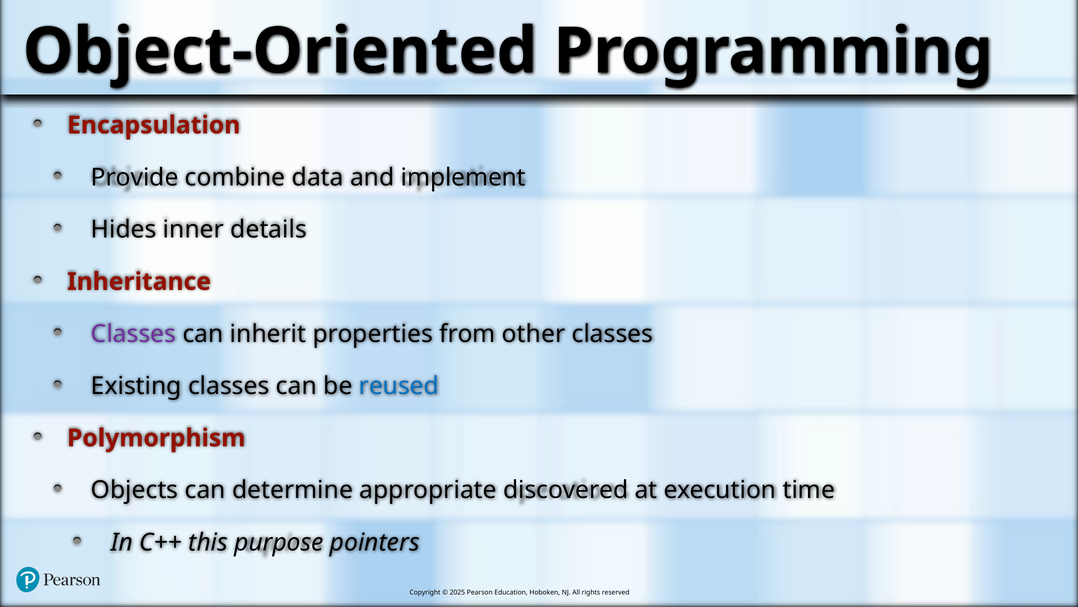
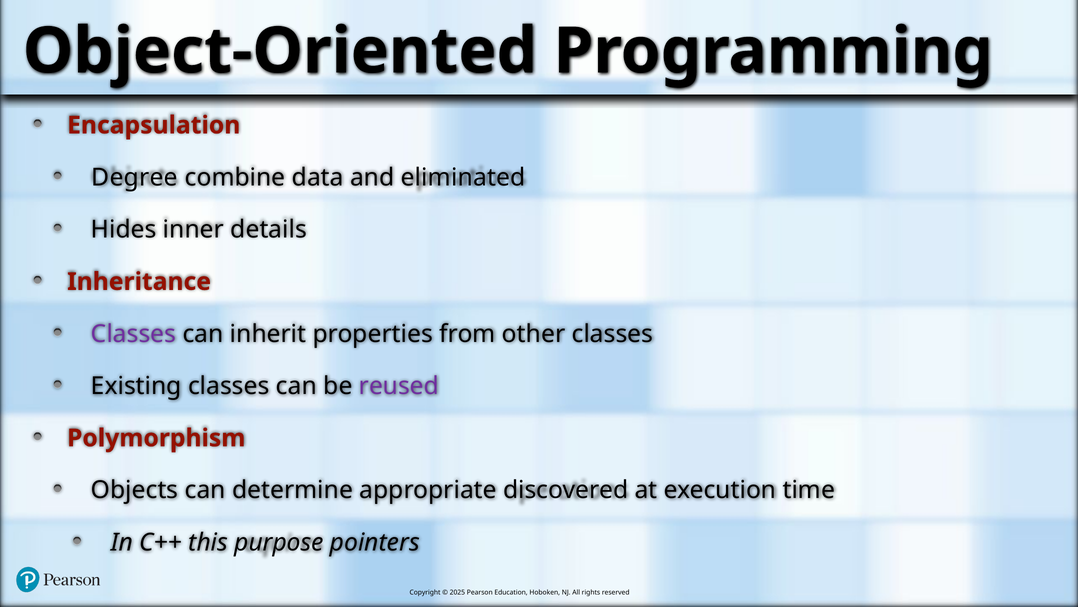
Provide: Provide -> Degree (135, 177)
implement: implement -> eliminated (463, 177)
reused colour: blue -> purple (399, 386)
